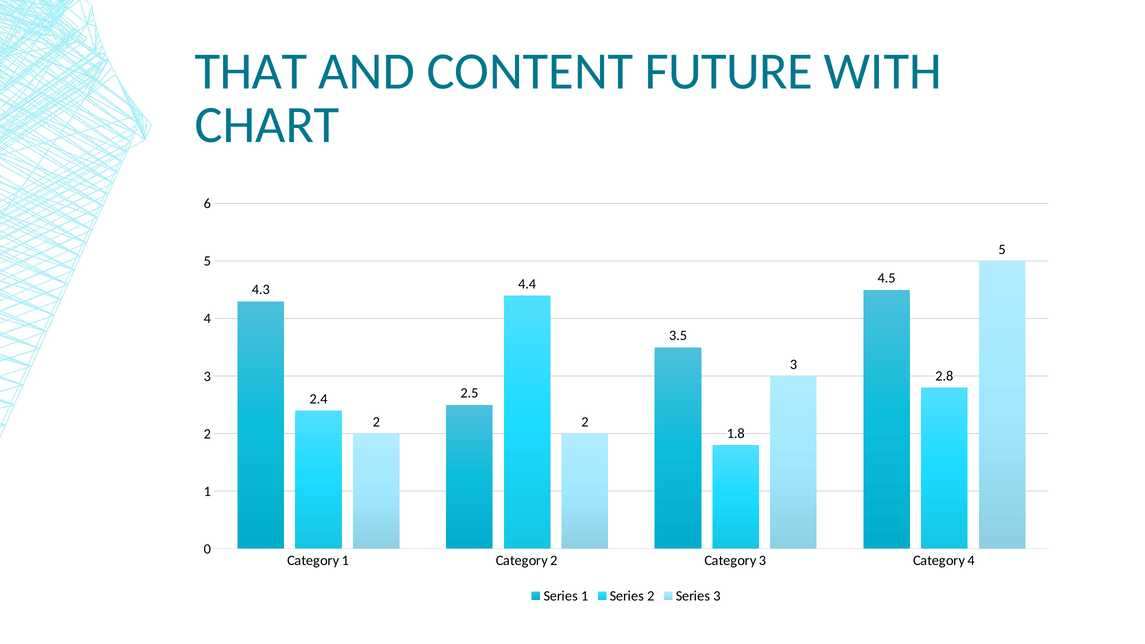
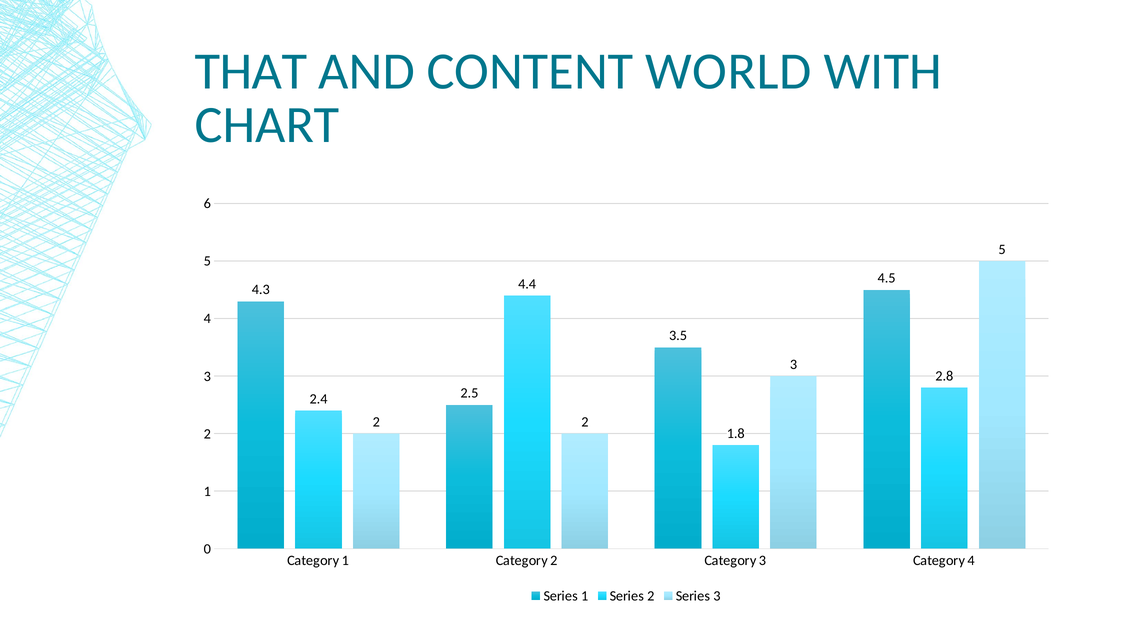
FUTURE: FUTURE -> WORLD (728, 72)
